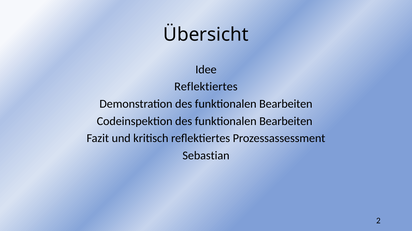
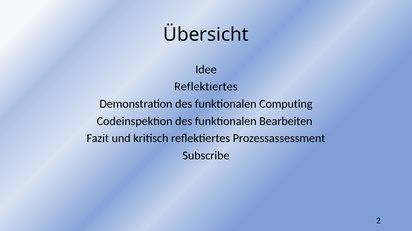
Demonstration des funktionalen Bearbeiten: Bearbeiten -> Computing (286, 104)
Sebastian: Sebastian -> Subscribe (206, 156)
